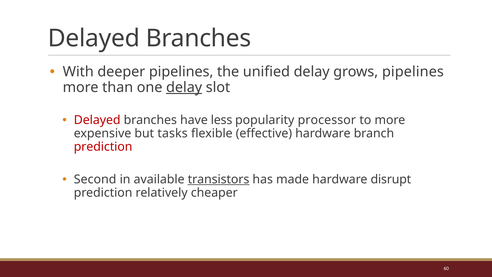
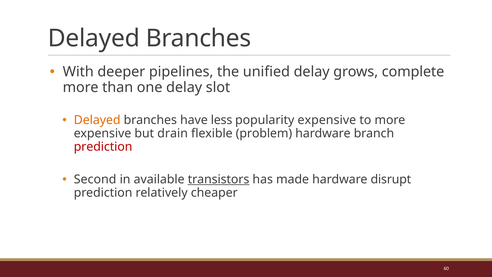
grows pipelines: pipelines -> complete (413, 72)
delay underline: present -> none (184, 87)
Delayed colour: red -> orange (97, 120)
popularity processor: processor -> expensive (327, 120)
tasks: tasks -> drain (173, 133)
effective: effective -> problem (264, 133)
